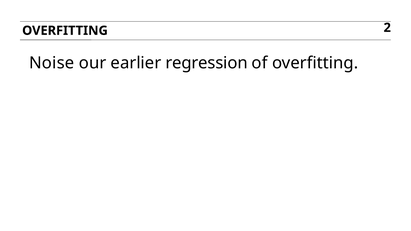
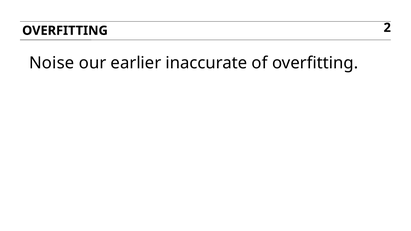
regression: regression -> inaccurate (206, 63)
